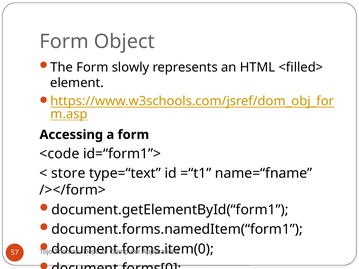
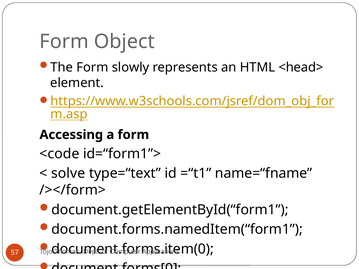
<filled>: <filled> -> <head> (301, 67)
store: store -> solve (68, 174)
